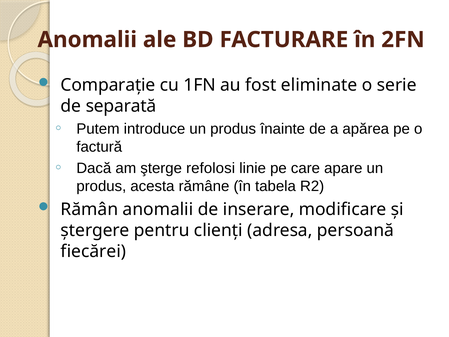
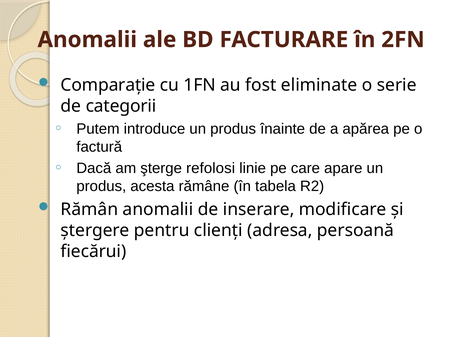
separată: separată -> categorii (121, 106)
fiecărei: fiecărei -> fiecărui (93, 251)
